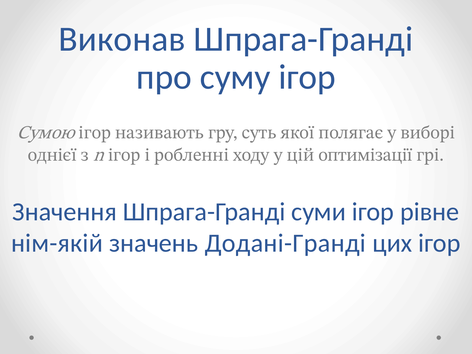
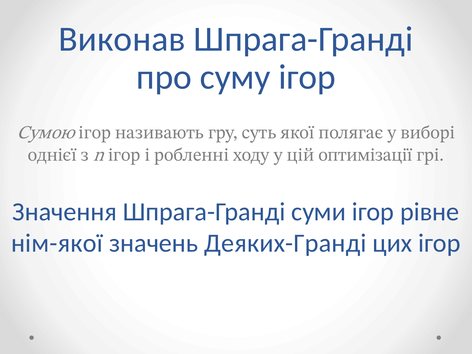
нім-якій: нім-якій -> нім-якої (57, 243)
Додані-Гранді: Додані-Гранді -> Деяких-Гранді (285, 243)
